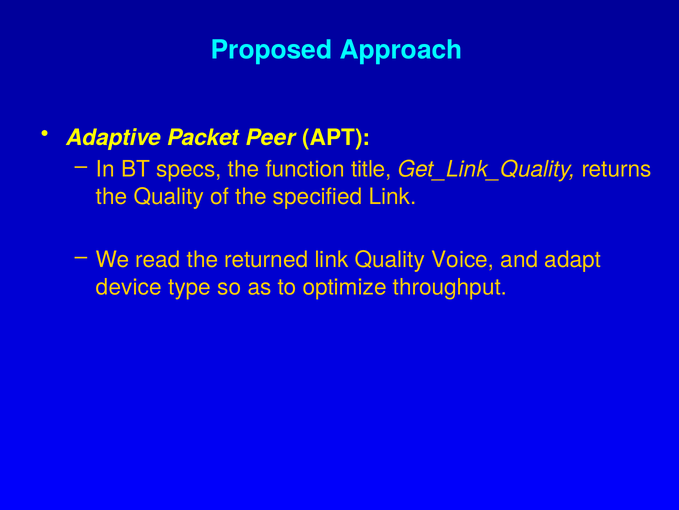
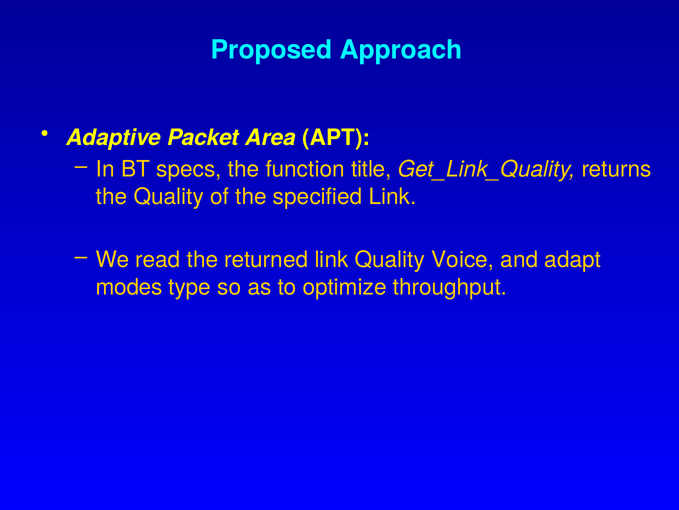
Peer: Peer -> Area (271, 137)
device: device -> modes (129, 287)
